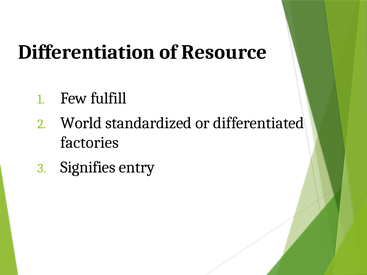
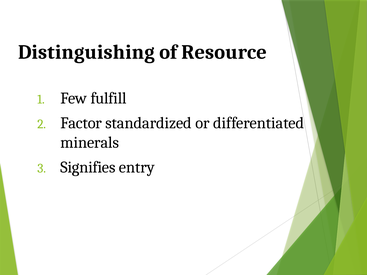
Differentiation: Differentiation -> Distinguishing (86, 52)
World: World -> Factor (81, 123)
factories: factories -> minerals (90, 143)
